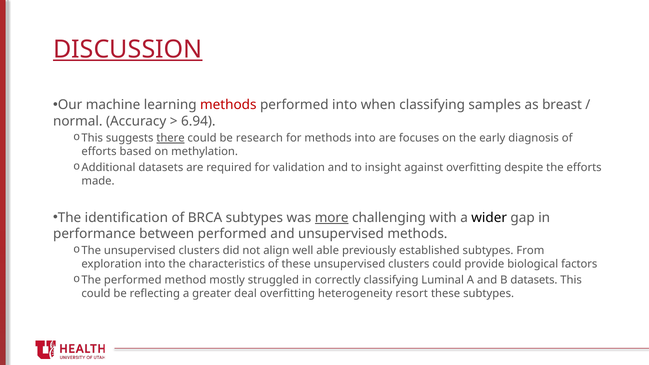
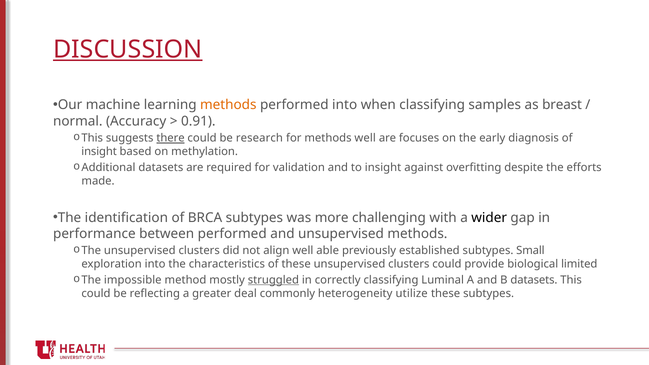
methods colour: red -> orange (228, 105)
6.94: 6.94 -> 0.91 (198, 121)
methods into: into -> well (365, 138)
efforts: efforts -> insight (99, 152)
more underline: present -> none (332, 218)
From: From -> Small (530, 251)
factors: factors -> limited (579, 264)
The performed: performed -> impossible (133, 280)
struggled underline: none -> present (273, 280)
deal overfitting: overfitting -> commonly (287, 294)
resort: resort -> utilize (412, 294)
